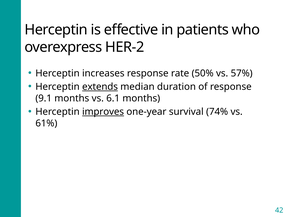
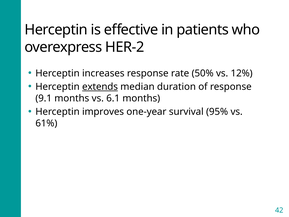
57%: 57% -> 12% (242, 73)
improves underline: present -> none (103, 112)
74%: 74% -> 95% (217, 112)
